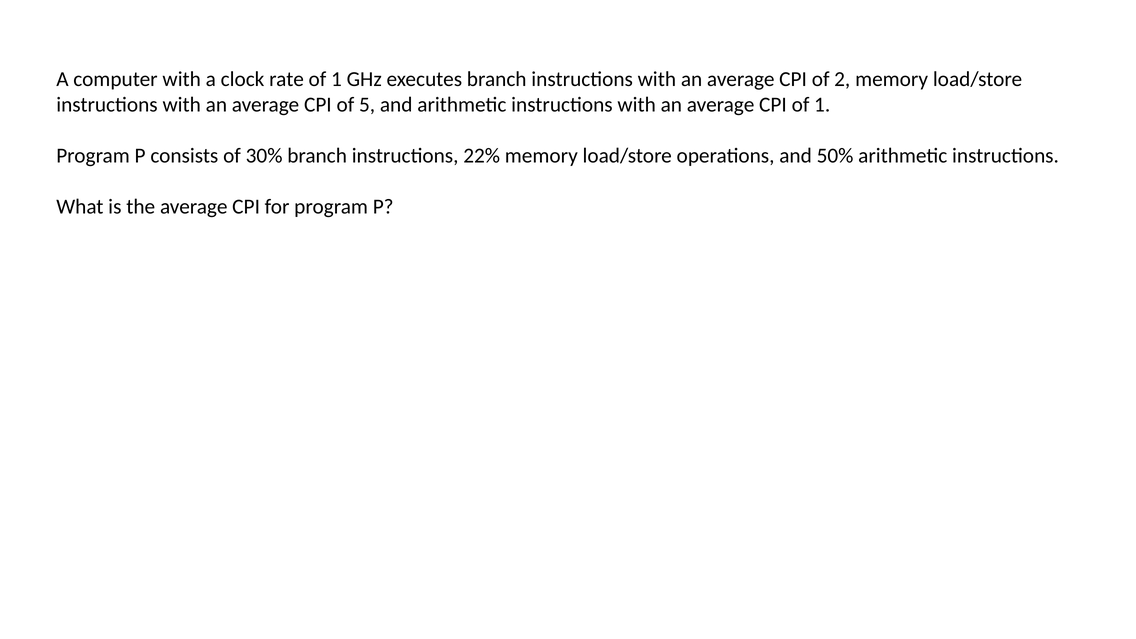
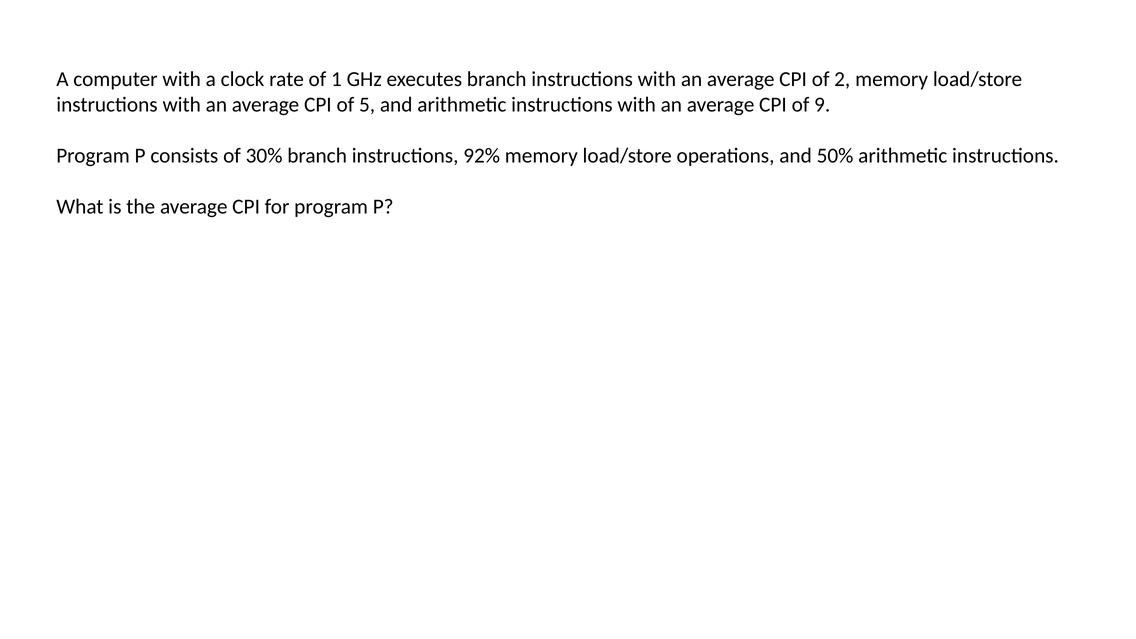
CPI of 1: 1 -> 9 (822, 105)
22%: 22% -> 92% (482, 156)
